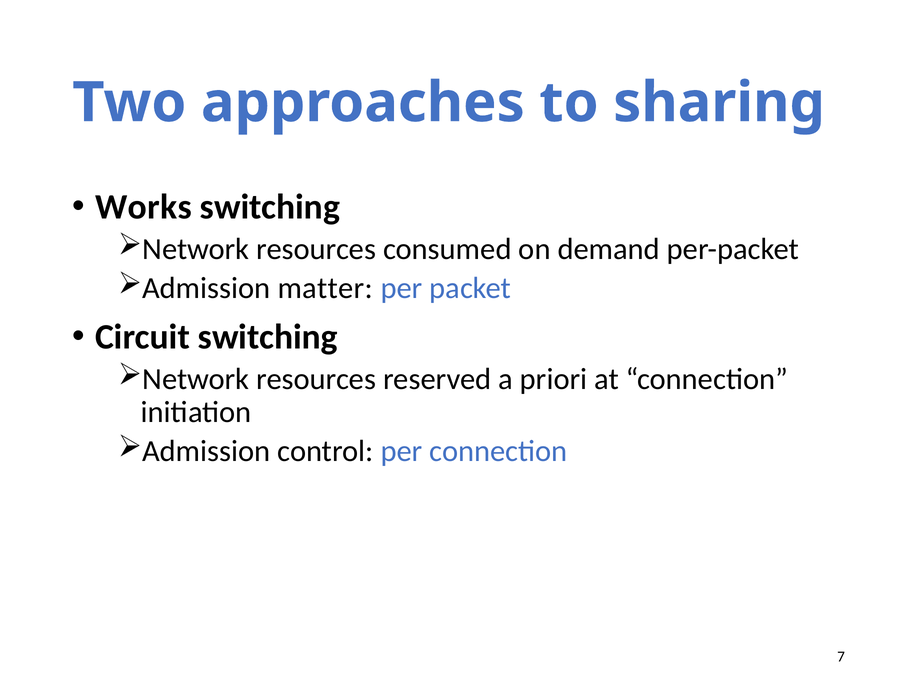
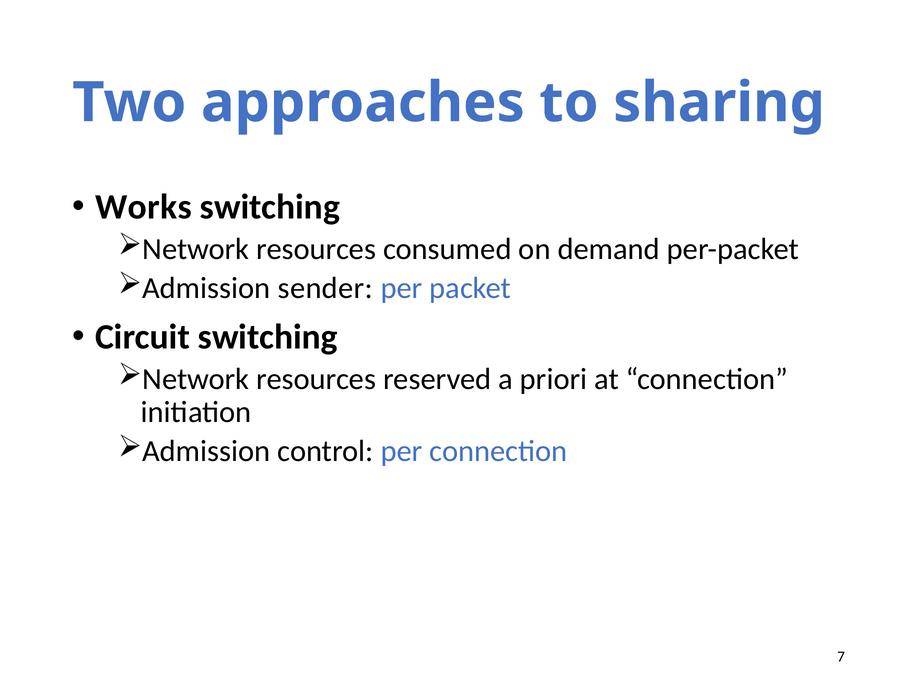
matter: matter -> sender (325, 288)
